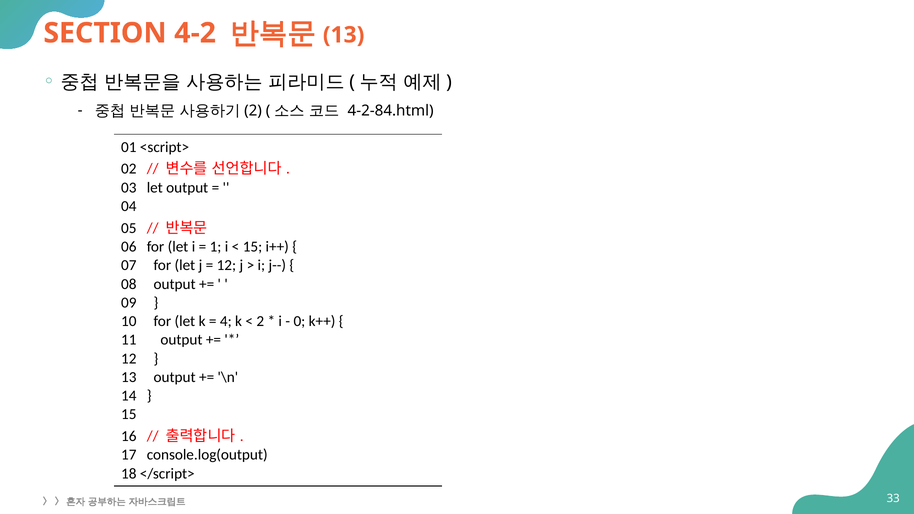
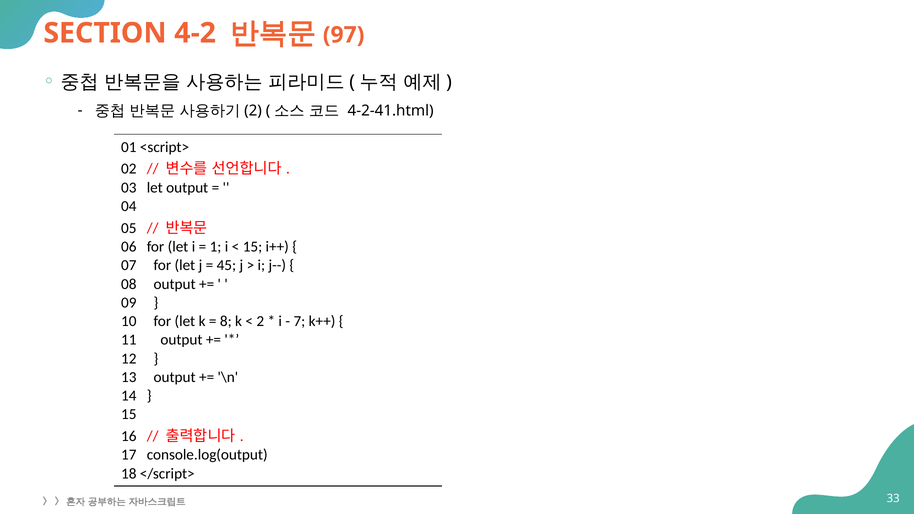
13: 13 -> 97 (344, 35)
4-2-84.html: 4-2-84.html -> 4-2-41.html (391, 111)
12: 12 -> 45 (226, 266)
4: 4 -> 8 (226, 321)
0: 0 -> 7 (299, 321)
